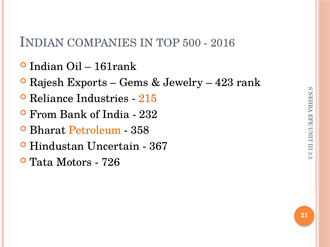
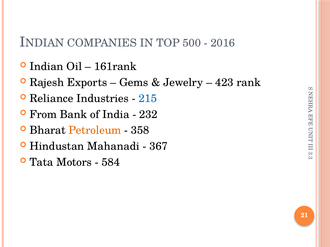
215 colour: orange -> blue (148, 99)
Uncertain: Uncertain -> Mahanadi (113, 147)
726: 726 -> 584 (111, 162)
